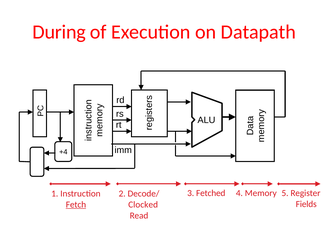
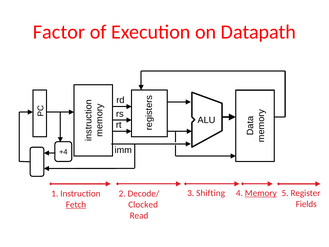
During: During -> Factor (59, 32)
Fetched: Fetched -> Shifting (211, 193)
Memory underline: none -> present (261, 193)
